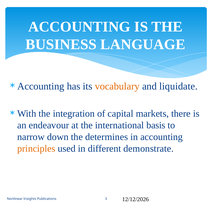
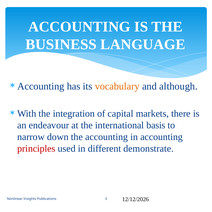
liquidate: liquidate -> although (178, 86)
the determines: determines -> accounting (107, 137)
principles colour: orange -> red (36, 148)
